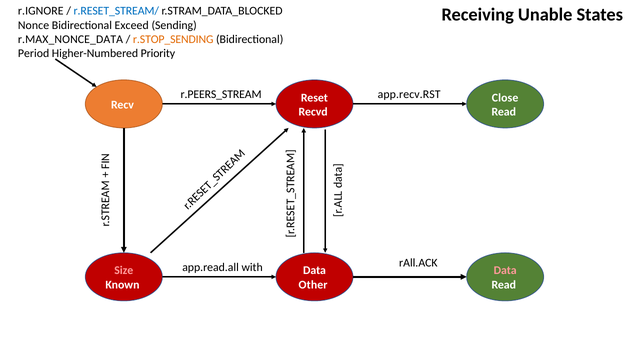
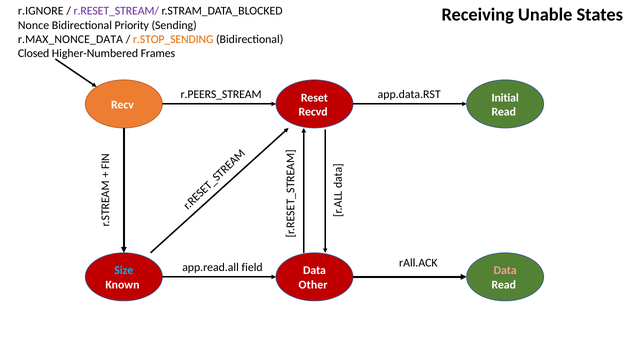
r.RESET_STREAM/ colour: blue -> purple (116, 11)
Exceed: Exceed -> Priority (132, 25)
Period: Period -> Closed (34, 53)
Priority: Priority -> Frames (158, 53)
app.recv.RST: app.recv.RST -> app.data.RST (409, 94)
Close: Close -> Initial (505, 98)
with: with -> field (252, 267)
Size colour: pink -> light blue (124, 270)
